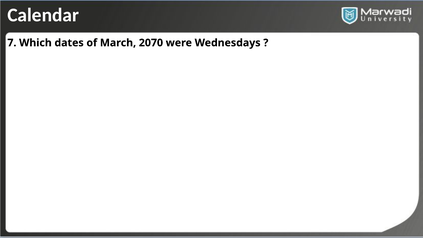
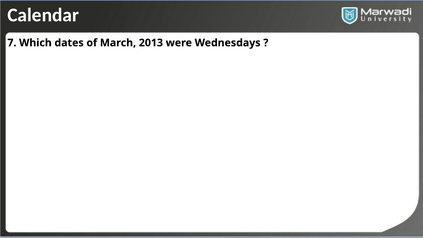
2070: 2070 -> 2013 (151, 43)
